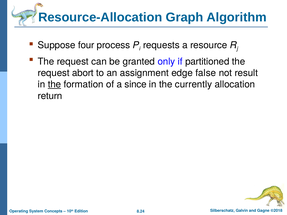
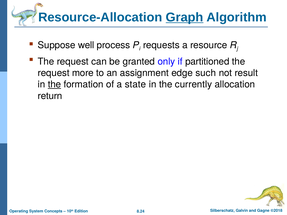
Graph underline: none -> present (185, 17)
four: four -> well (86, 45)
abort: abort -> more (83, 73)
false: false -> such (206, 73)
since: since -> state (135, 84)
